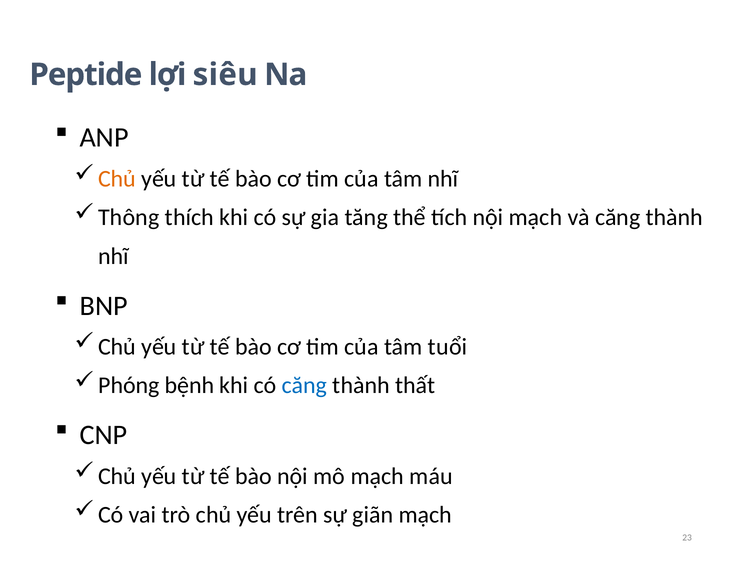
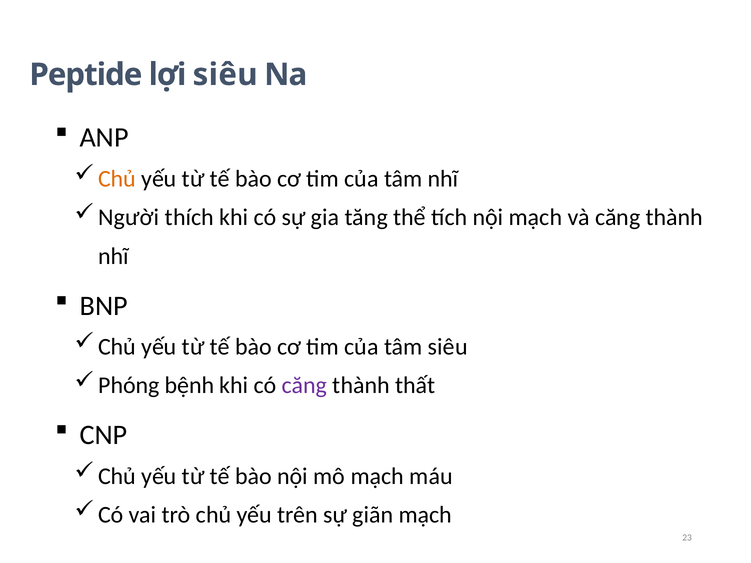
Thông: Thông -> Người (129, 218)
tâm tuổi: tuổi -> siêu (448, 347)
căng colour: blue -> purple (304, 386)
